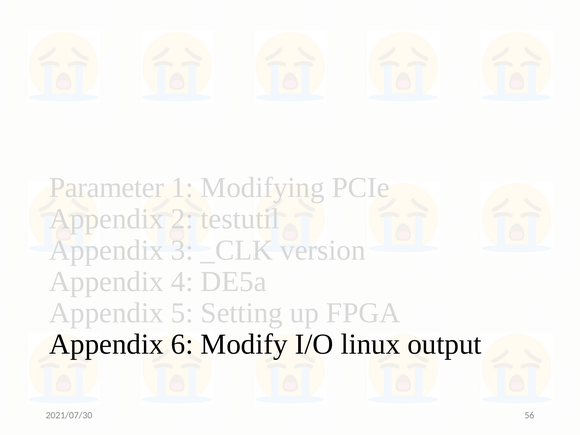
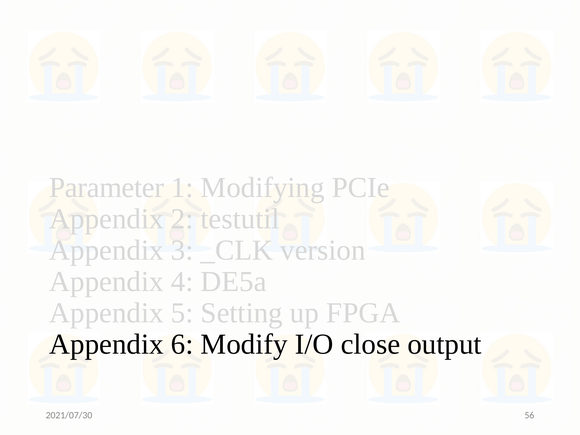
linux: linux -> close (370, 344)
